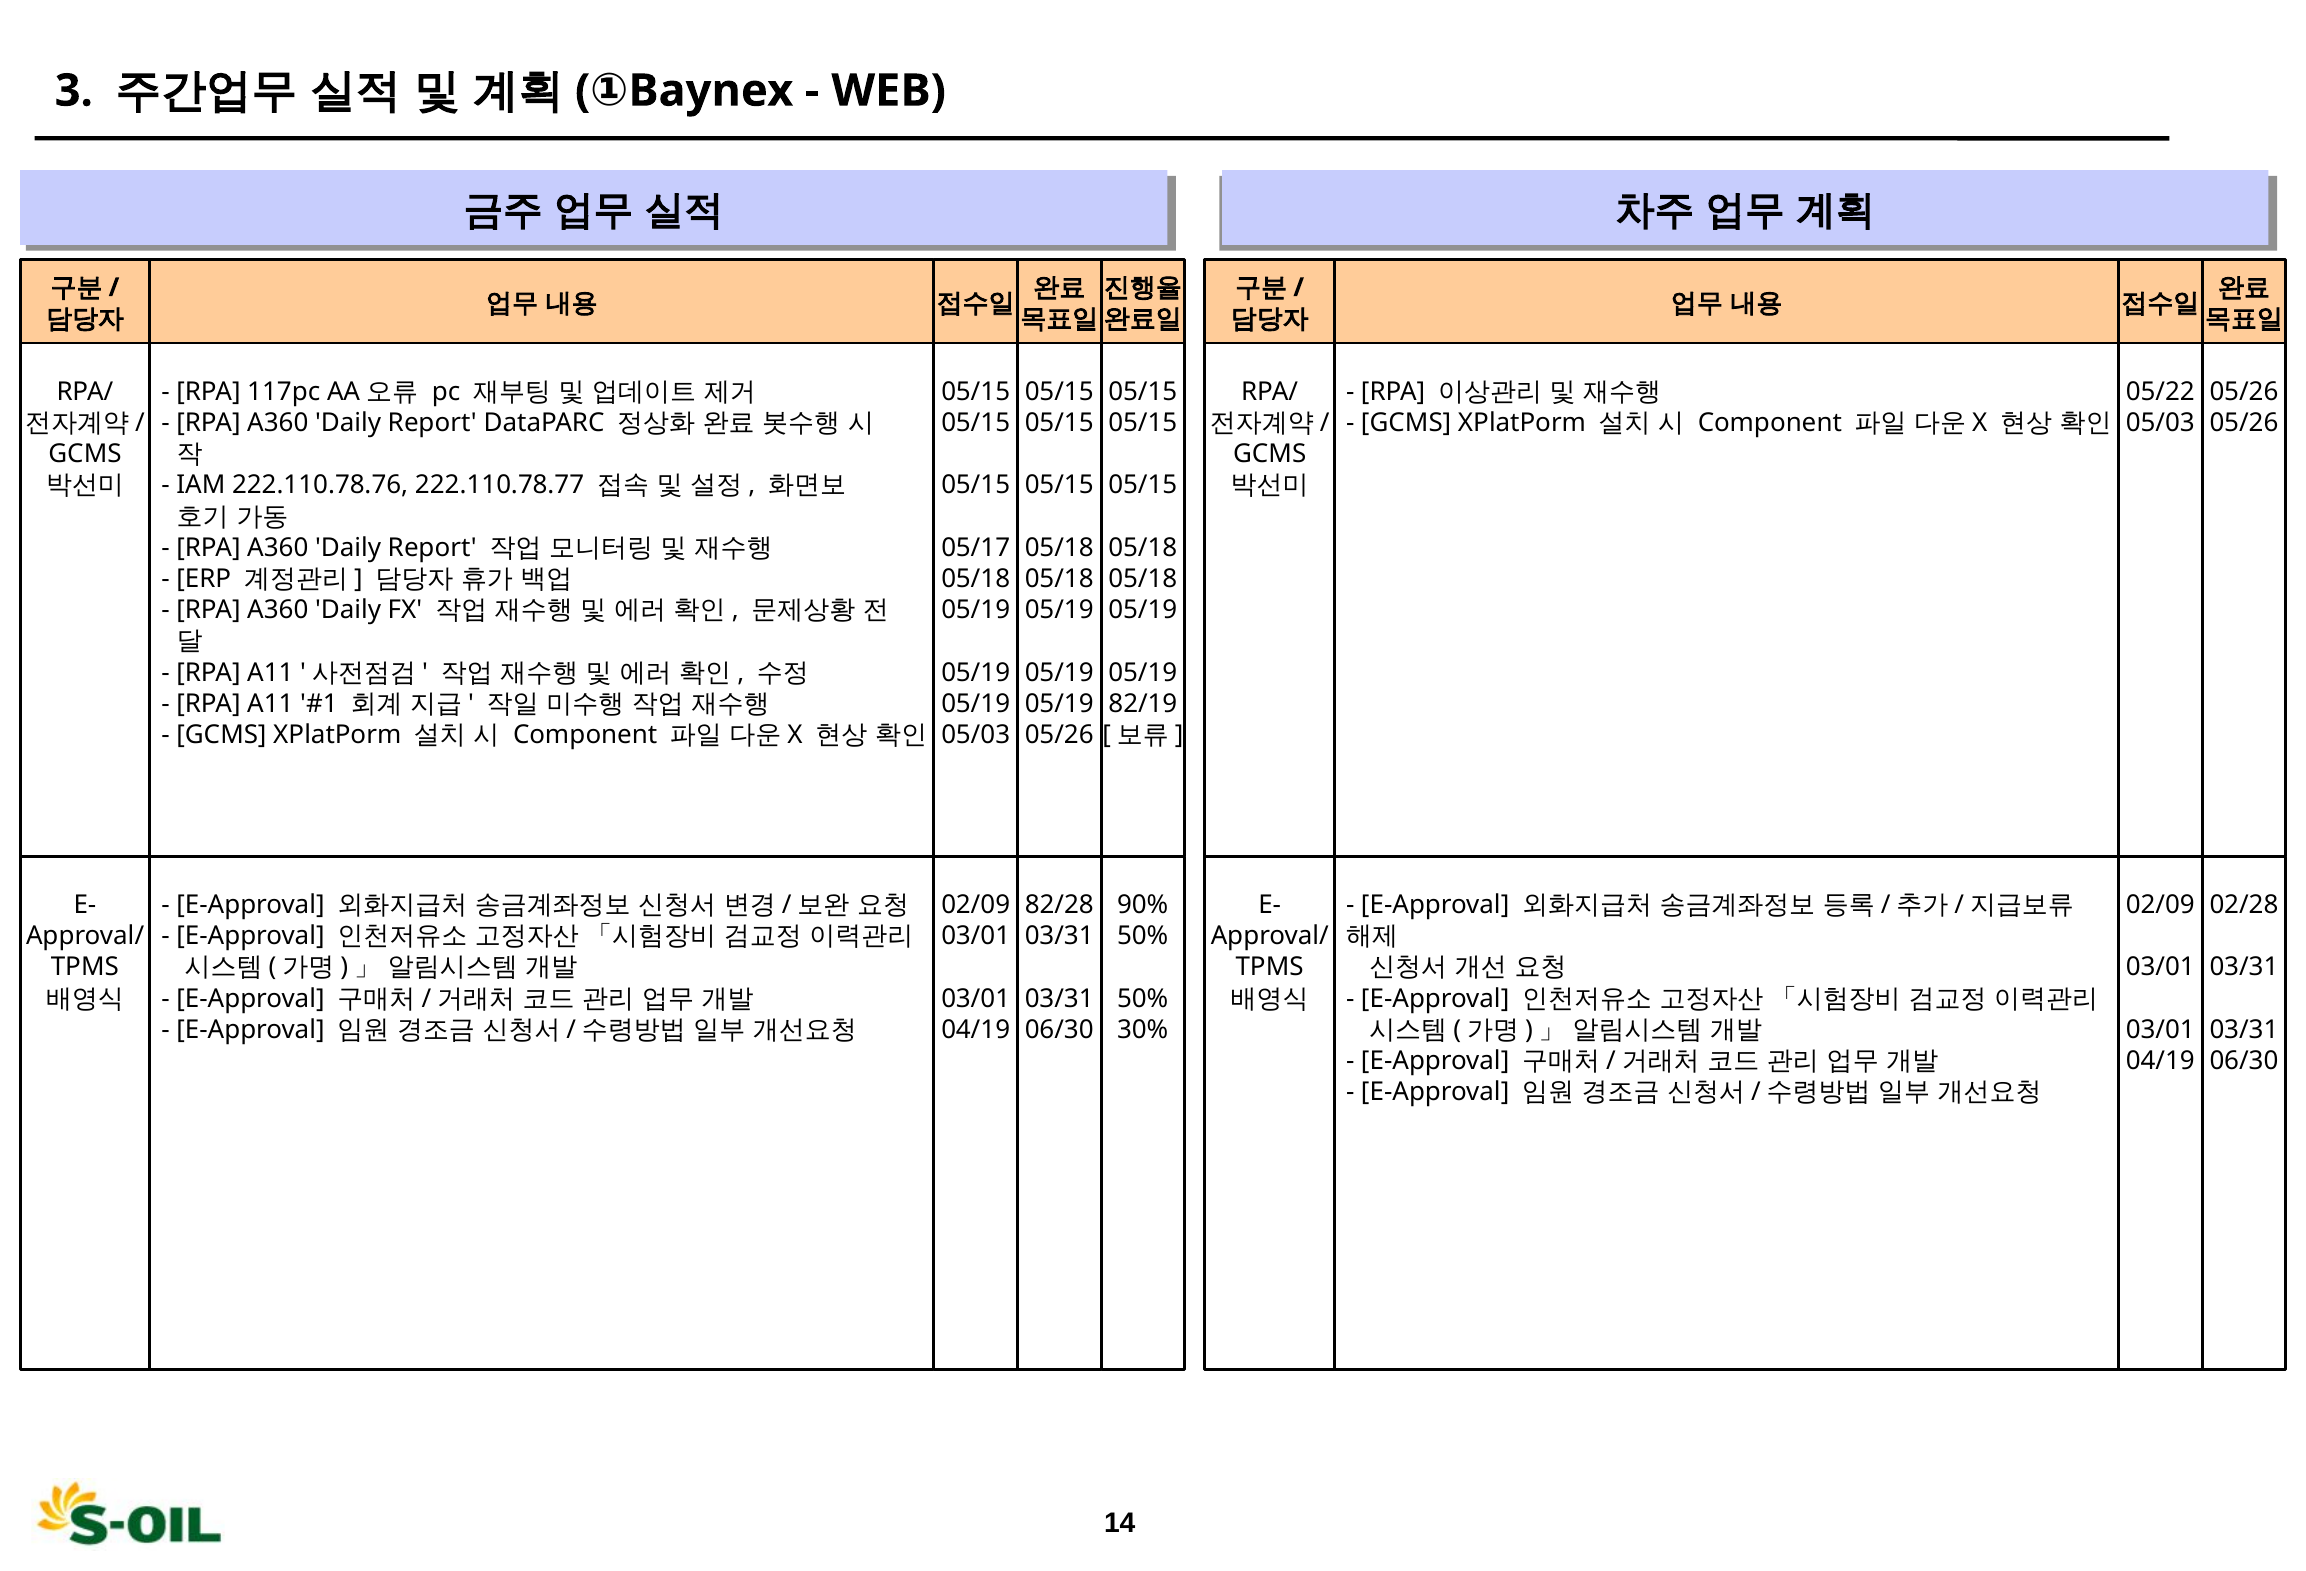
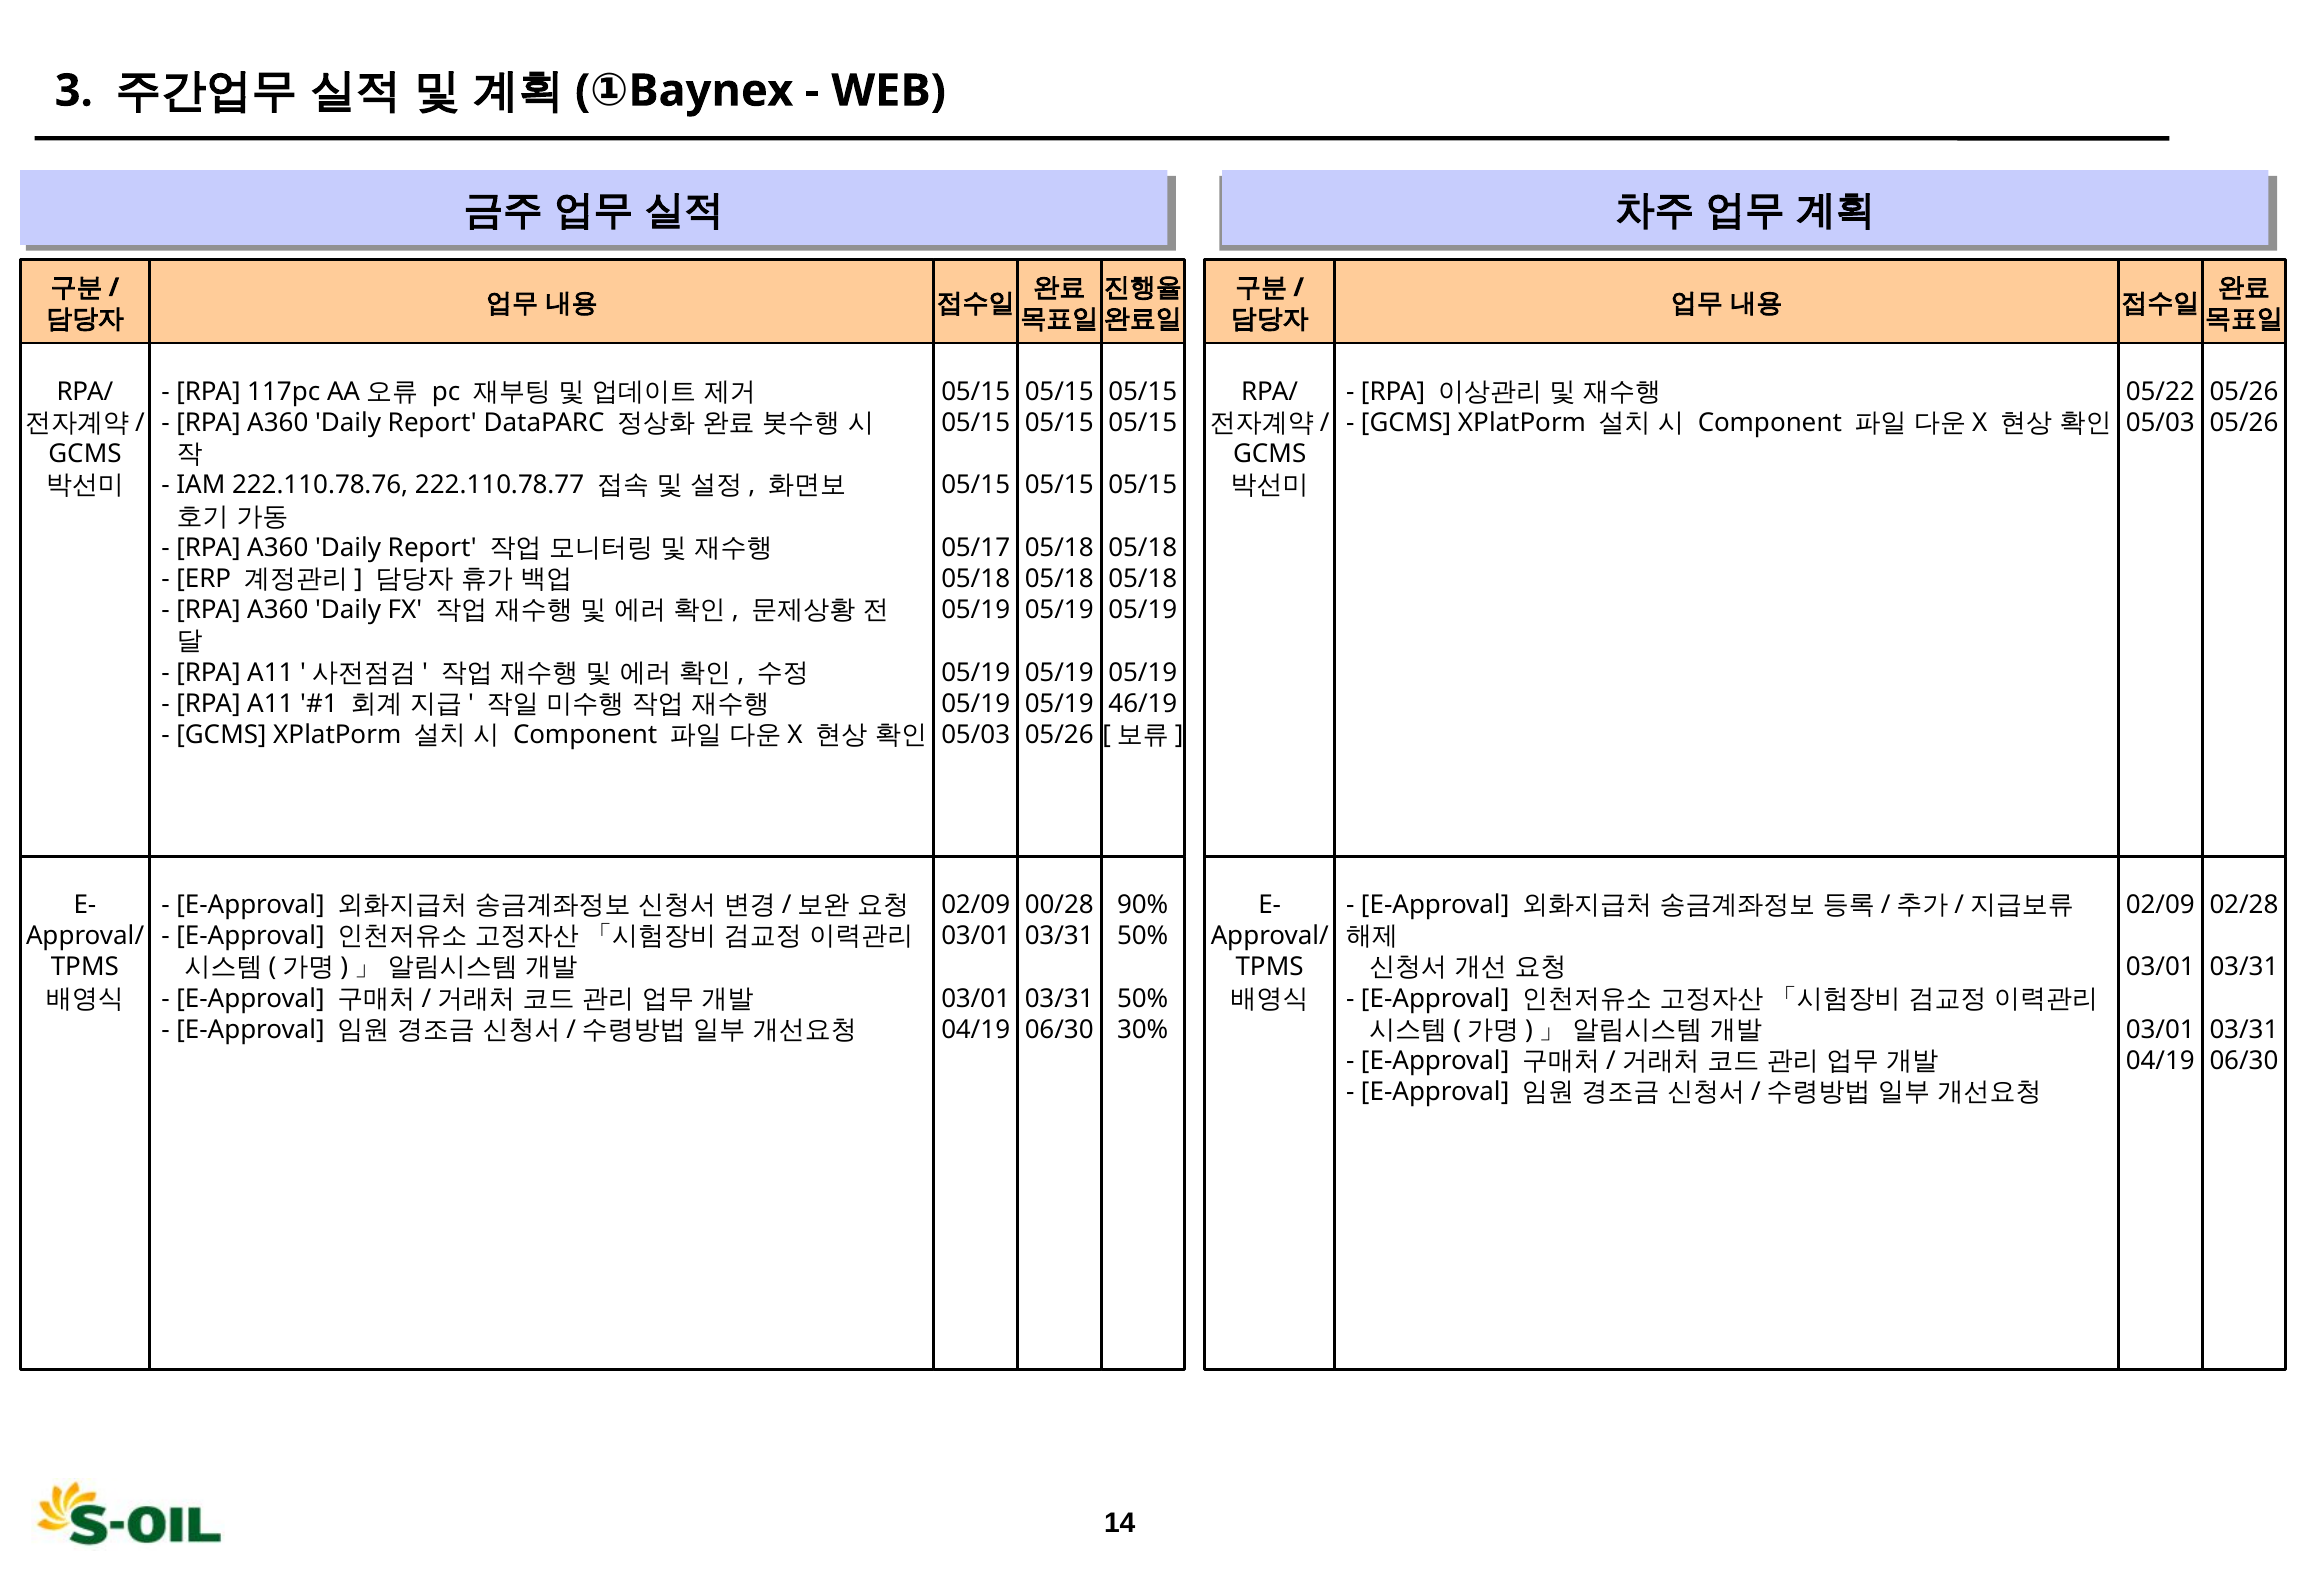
82/19: 82/19 -> 46/19 (1143, 704)
82/28: 82/28 -> 00/28 (1059, 905)
